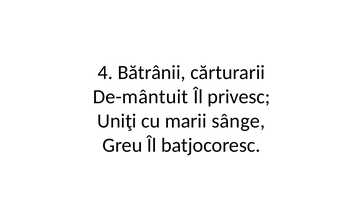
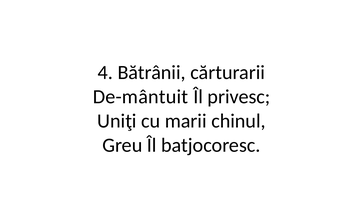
sânge: sânge -> chinul (238, 121)
